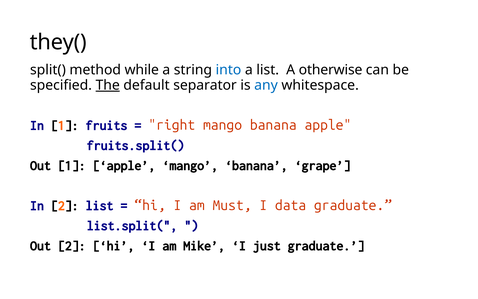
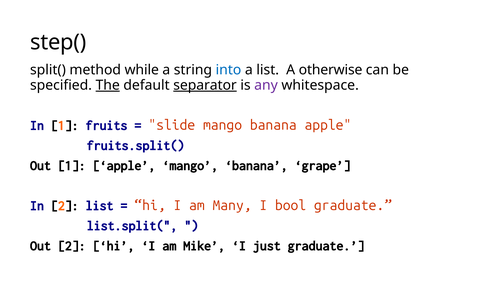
they(: they( -> step( (58, 42)
separator underline: none -> present (205, 85)
any colour: blue -> purple (266, 85)
right: right -> slide (172, 125)
Must: Must -> Many (232, 205)
data: data -> bool (291, 205)
